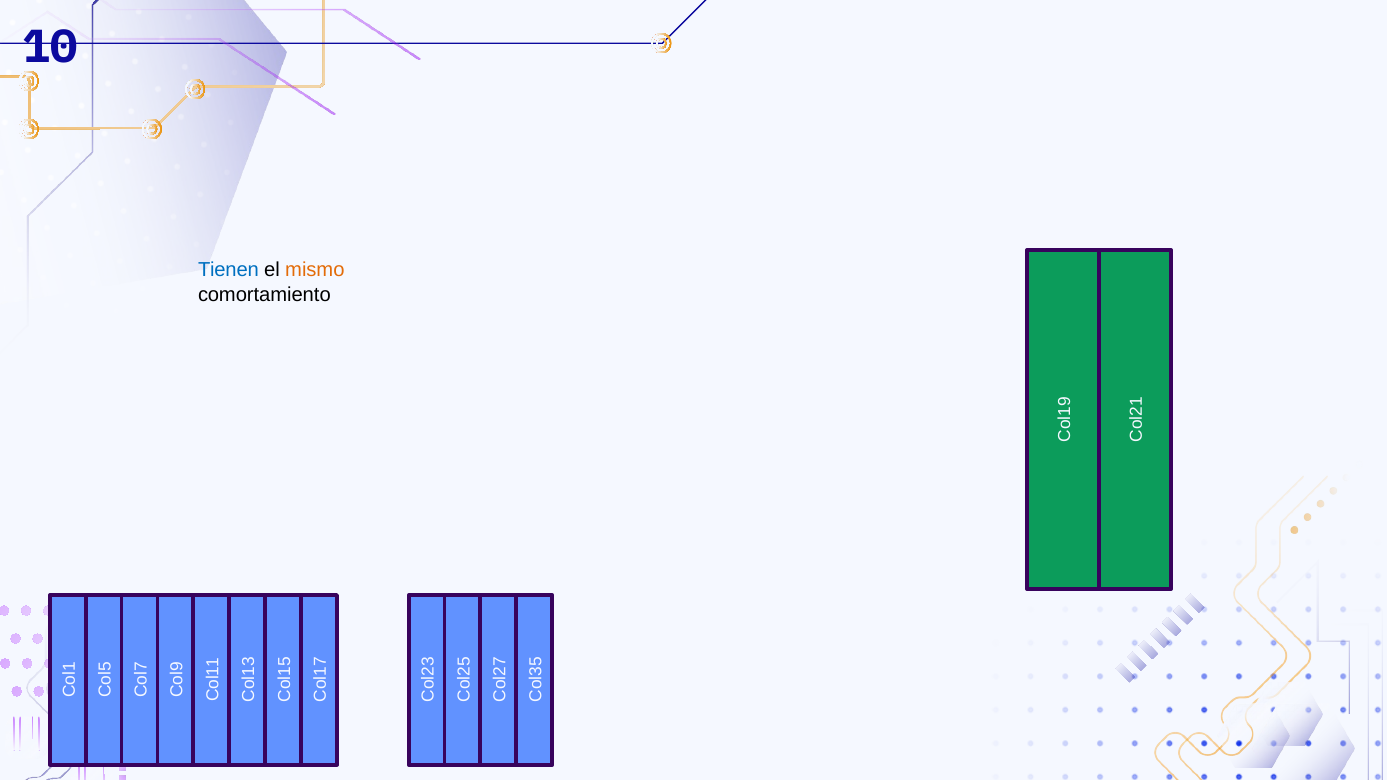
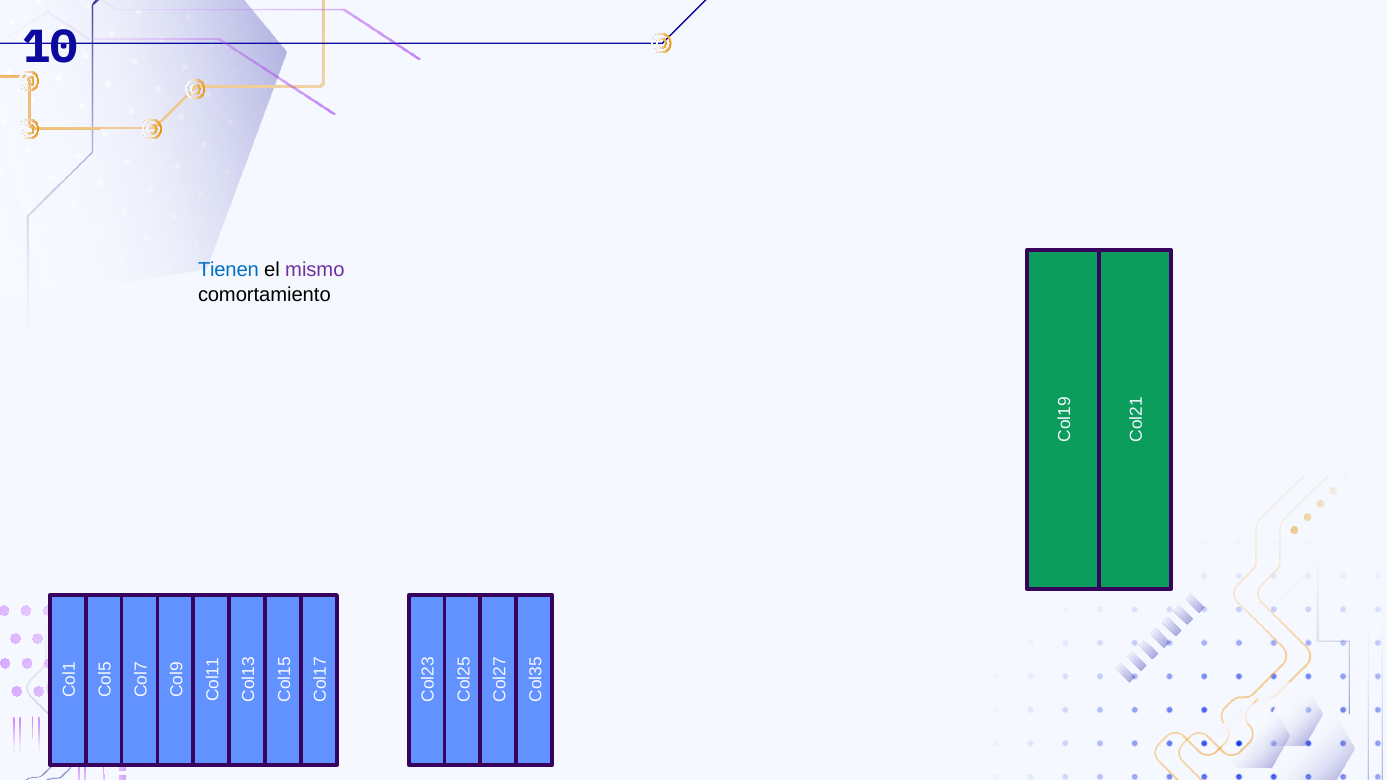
mismo colour: orange -> purple (315, 270)
